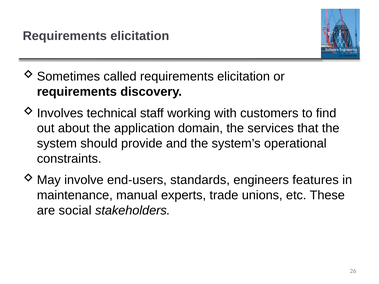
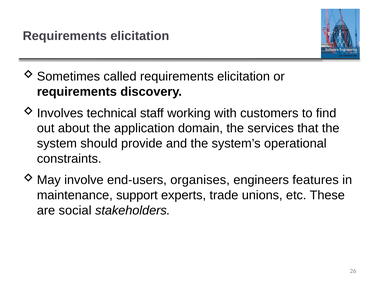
standards: standards -> organises (200, 180)
manual: manual -> support (137, 195)
